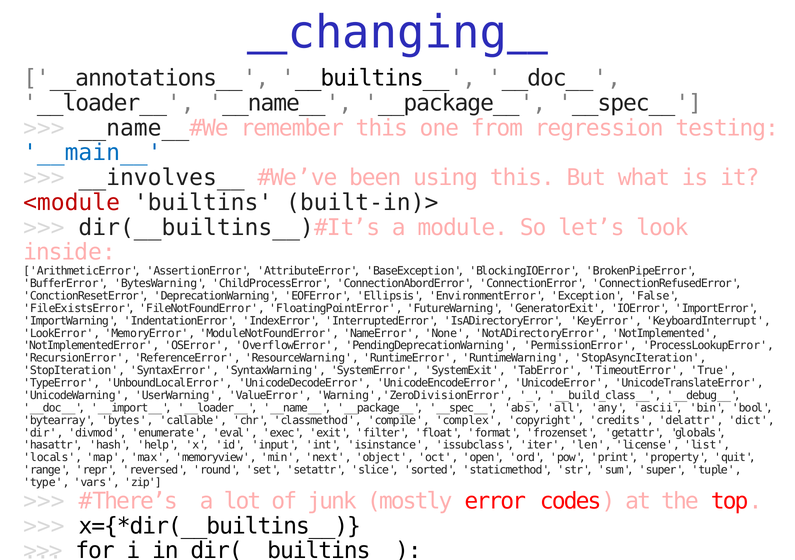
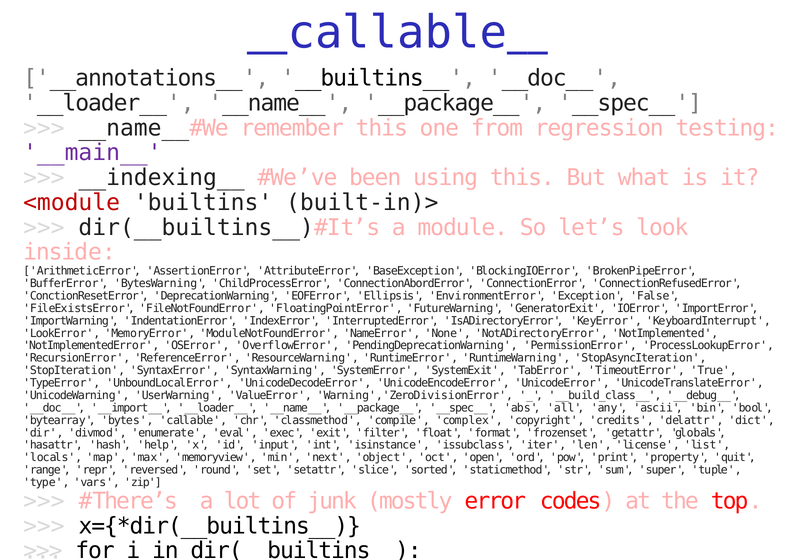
changing: changing -> callable (397, 33)
__main__ colour: blue -> purple (92, 153)
__involves__: __involves__ -> __indexing__ (162, 178)
